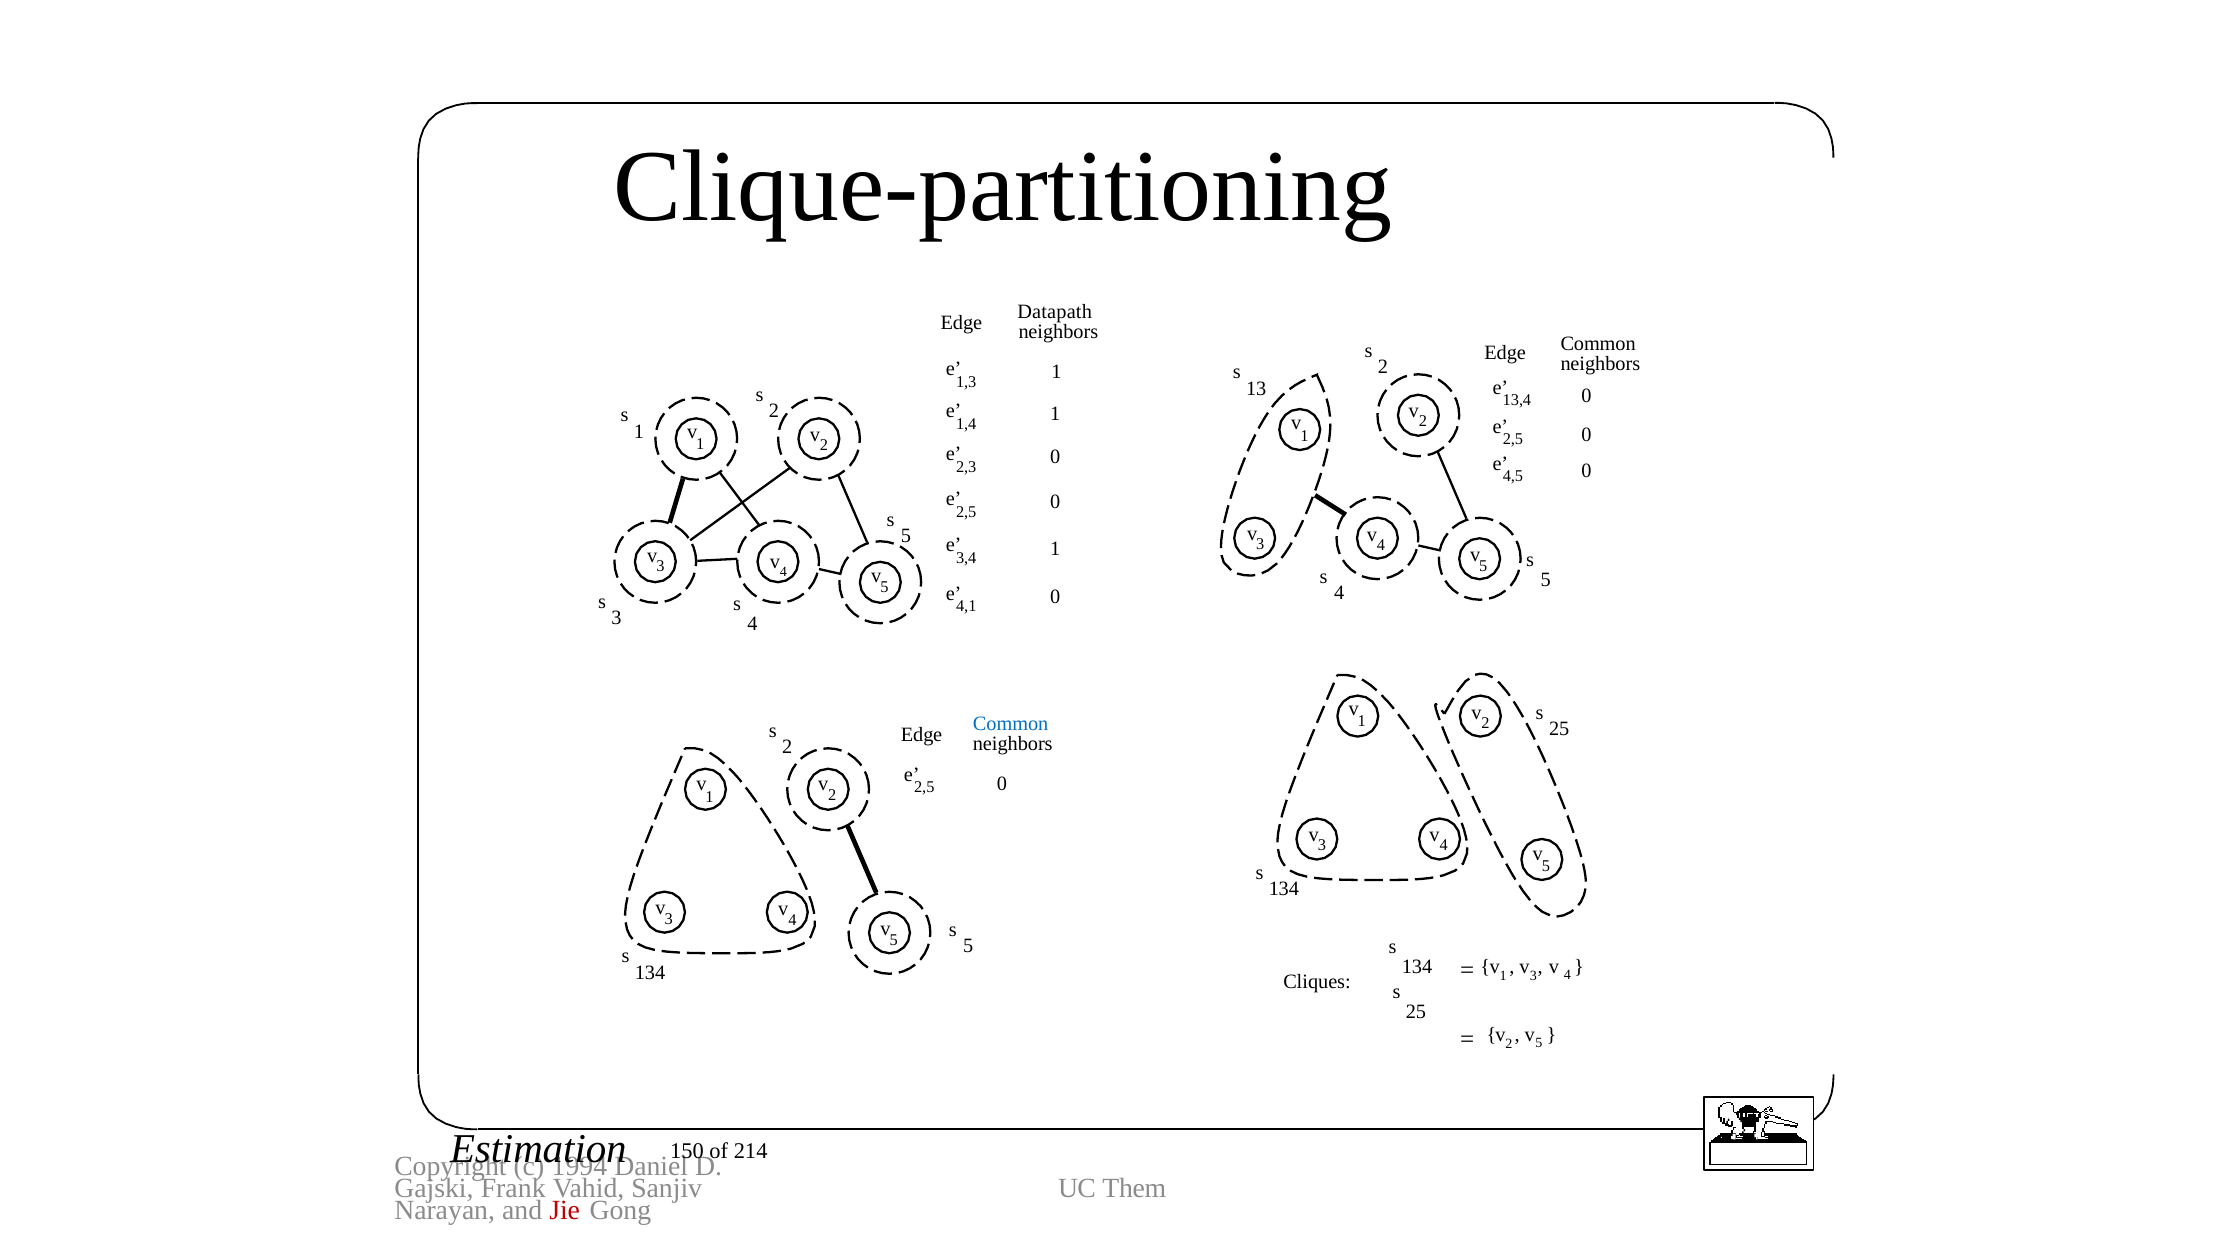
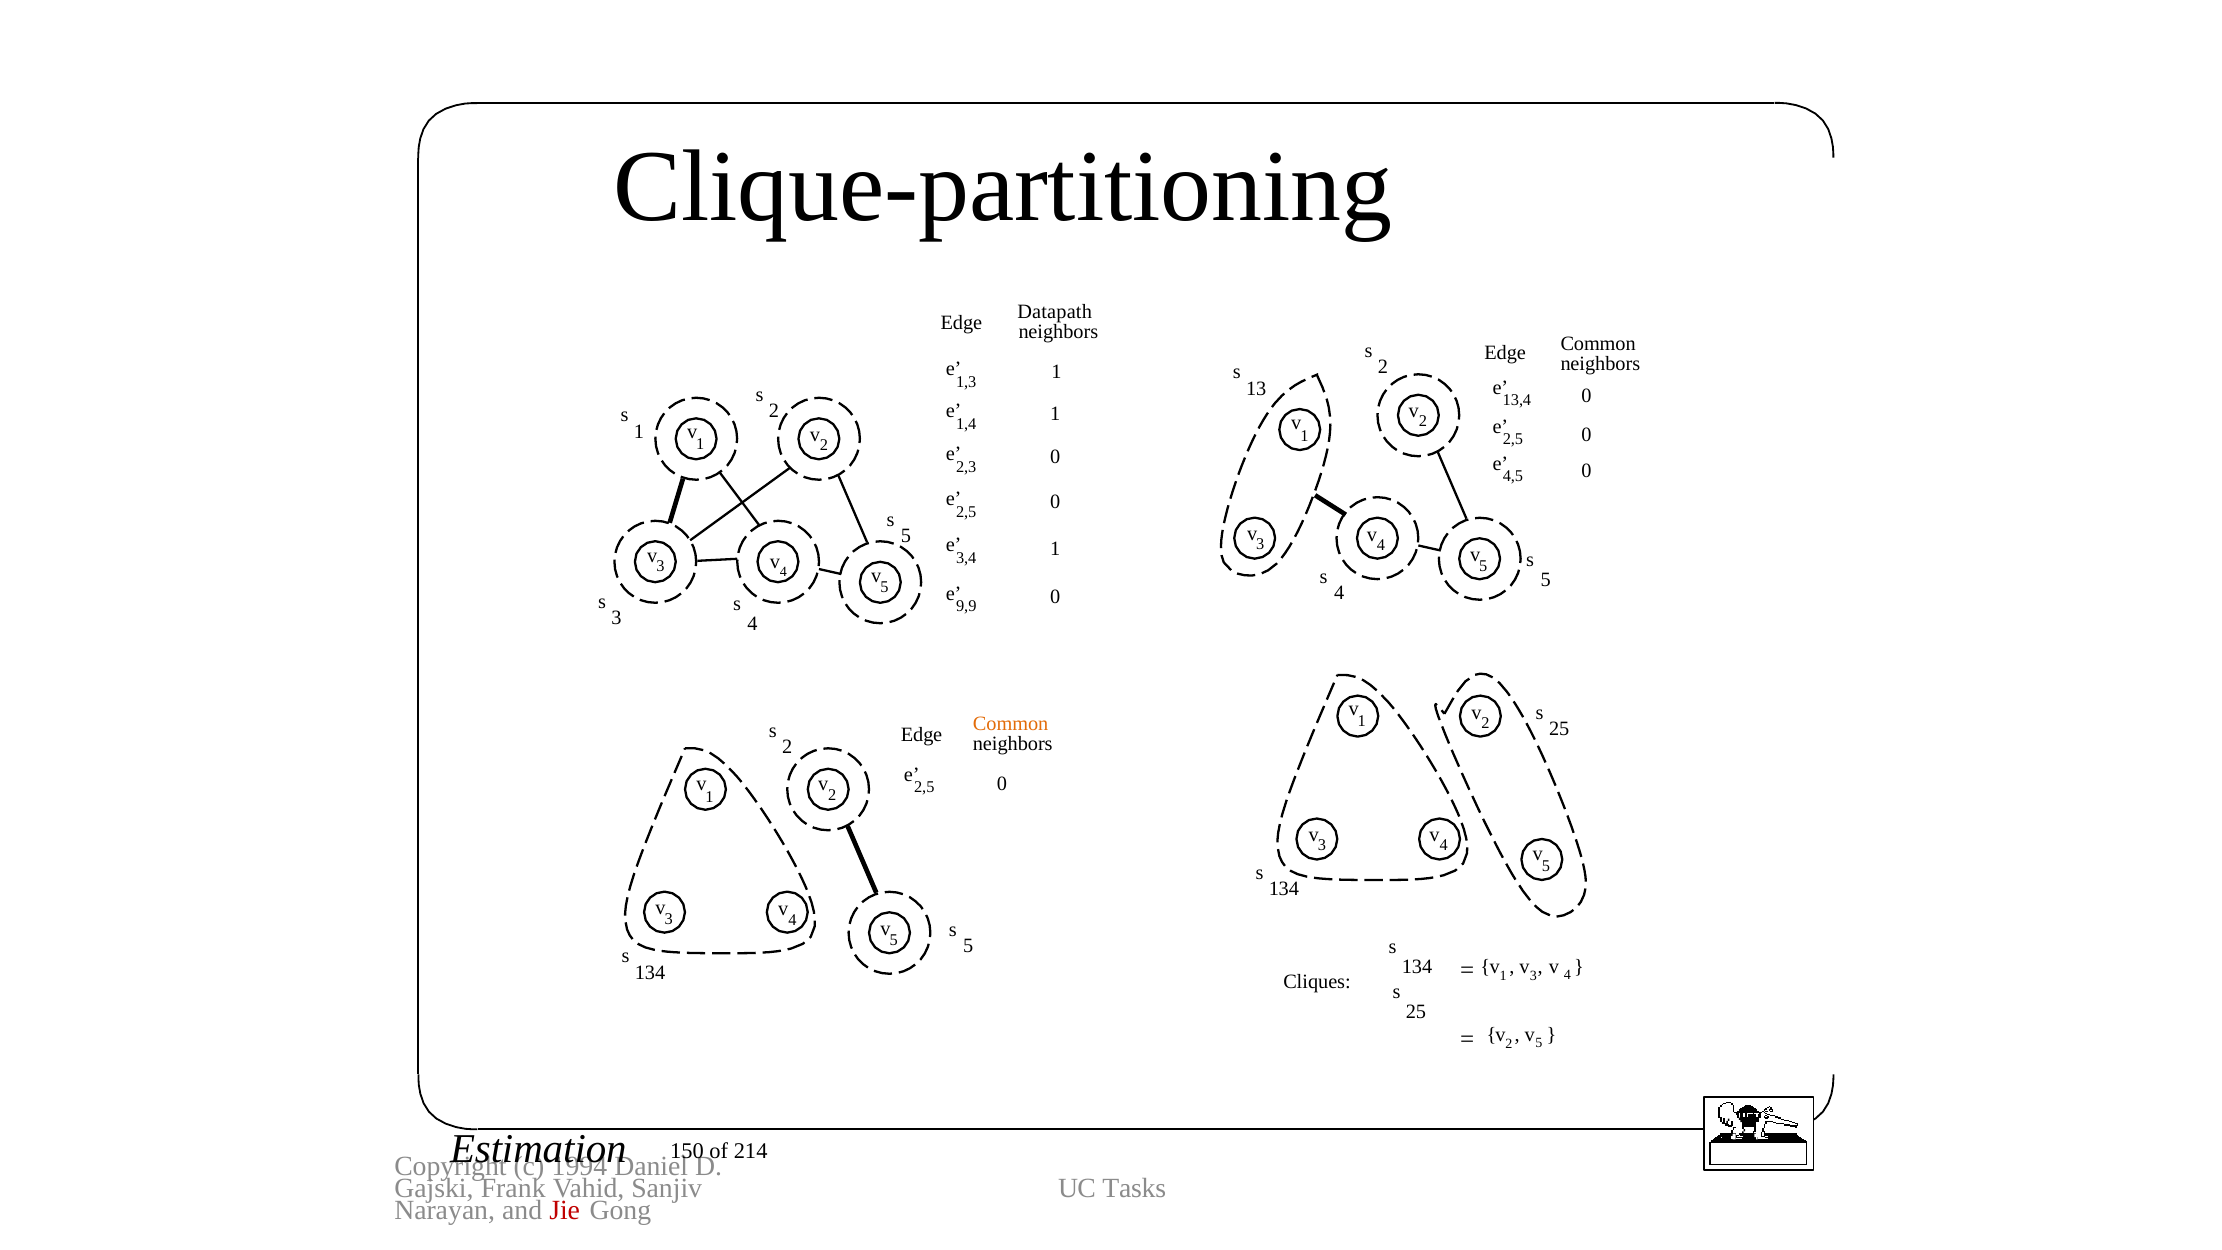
4,1: 4,1 -> 9,9 (966, 606)
Common colour: blue -> orange (1011, 724)
Them: Them -> Tasks (1134, 1188)
